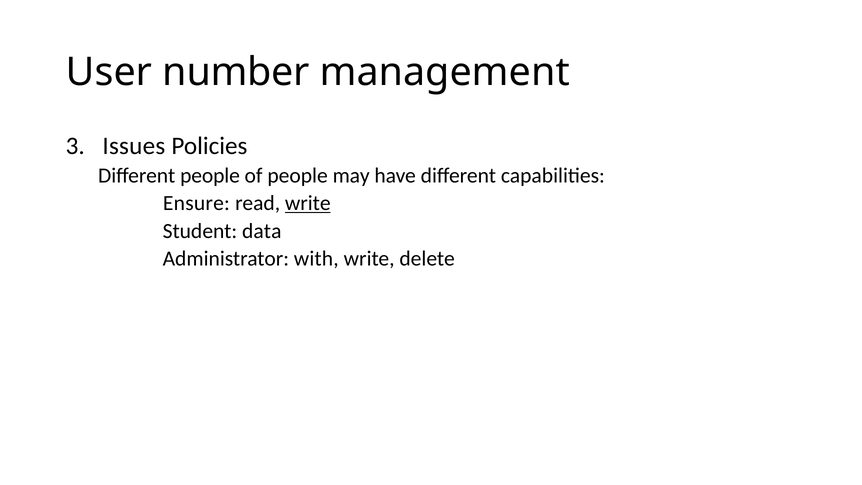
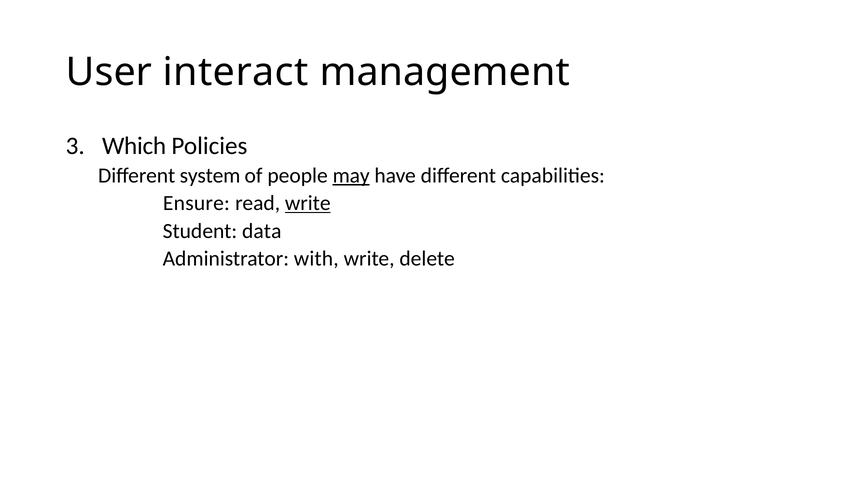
number: number -> interact (236, 72)
Issues: Issues -> Which (134, 146)
Different people: people -> system (210, 175)
may underline: none -> present (351, 175)
